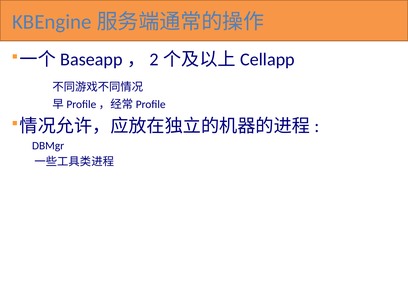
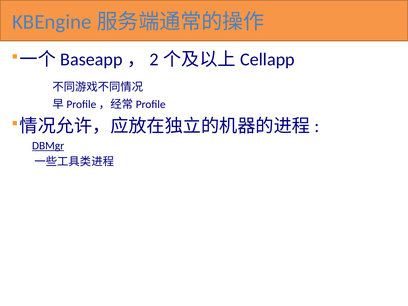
DBMgr underline: none -> present (48, 146)
